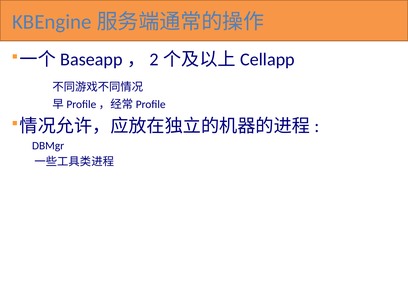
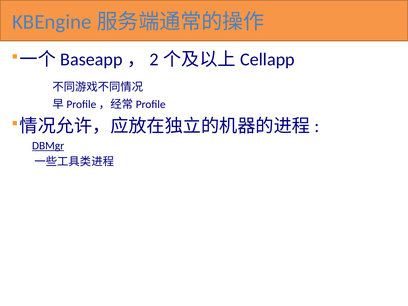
DBMgr underline: none -> present (48, 146)
